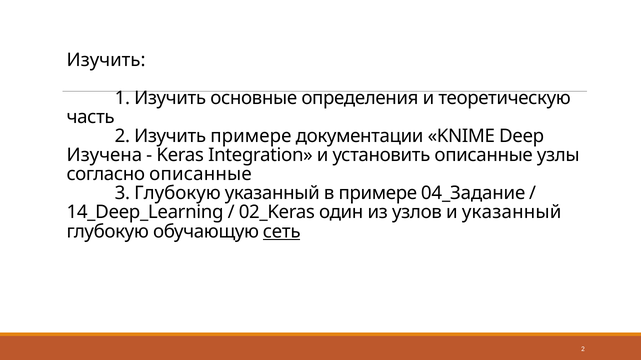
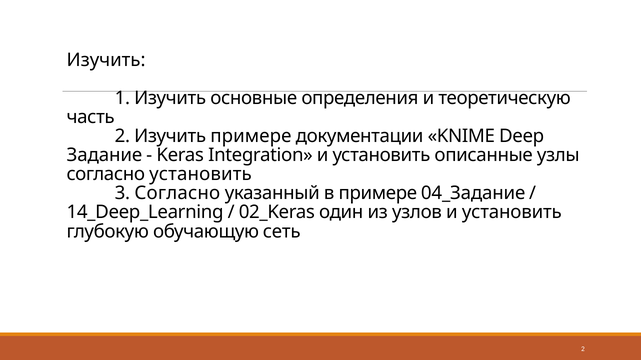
Изучена: Изучена -> Задание (104, 156)
согласно описанные: описанные -> установить (201, 175)
3 Глубокую: Глубокую -> Согласно (177, 194)
узлов и указанный: указанный -> установить (512, 213)
сеть underline: present -> none (282, 232)
